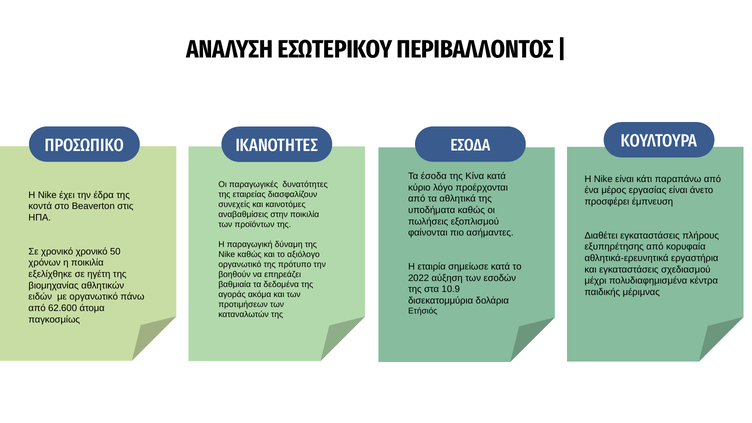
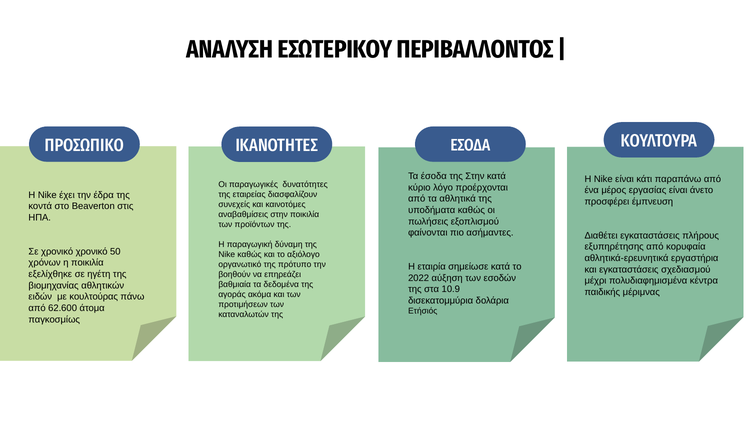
της Κίνα: Κίνα -> Στην (475, 176)
με οργανωτικό: οργανωτικό -> κουλτούρας (94, 297)
